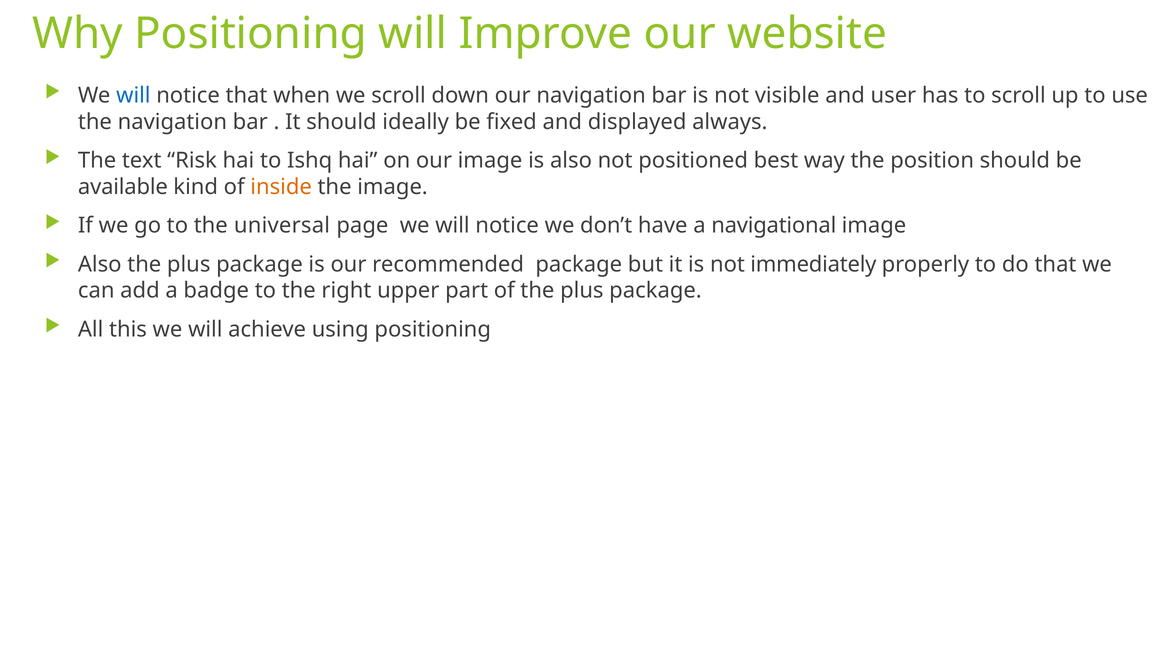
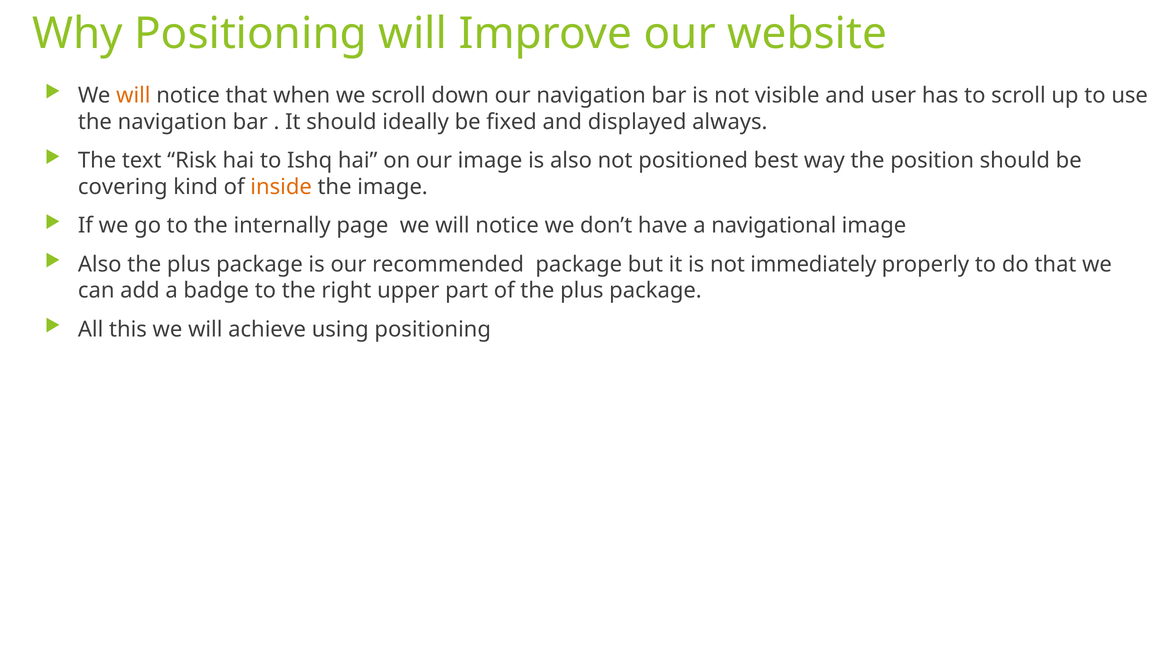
will colour: blue -> orange (133, 95)
available: available -> covering (123, 187)
universal: universal -> internally (282, 226)
